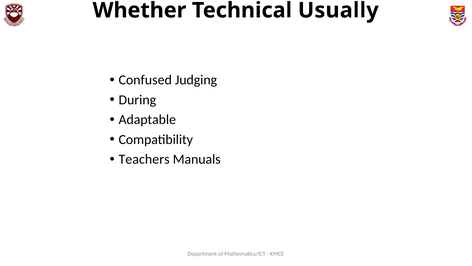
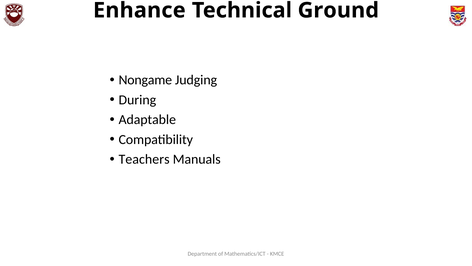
Whether: Whether -> Enhance (139, 10)
Usually: Usually -> Ground (338, 10)
Confused: Confused -> Nongame (145, 80)
